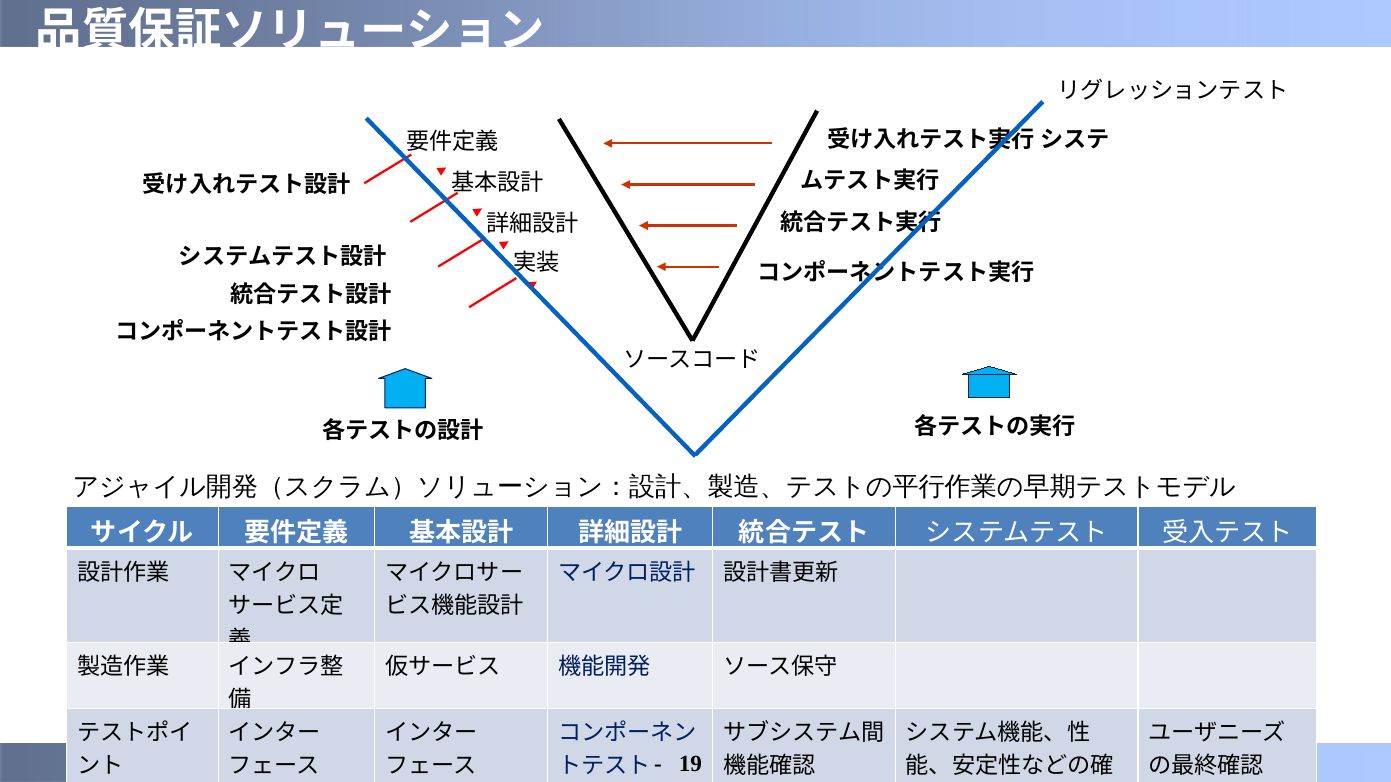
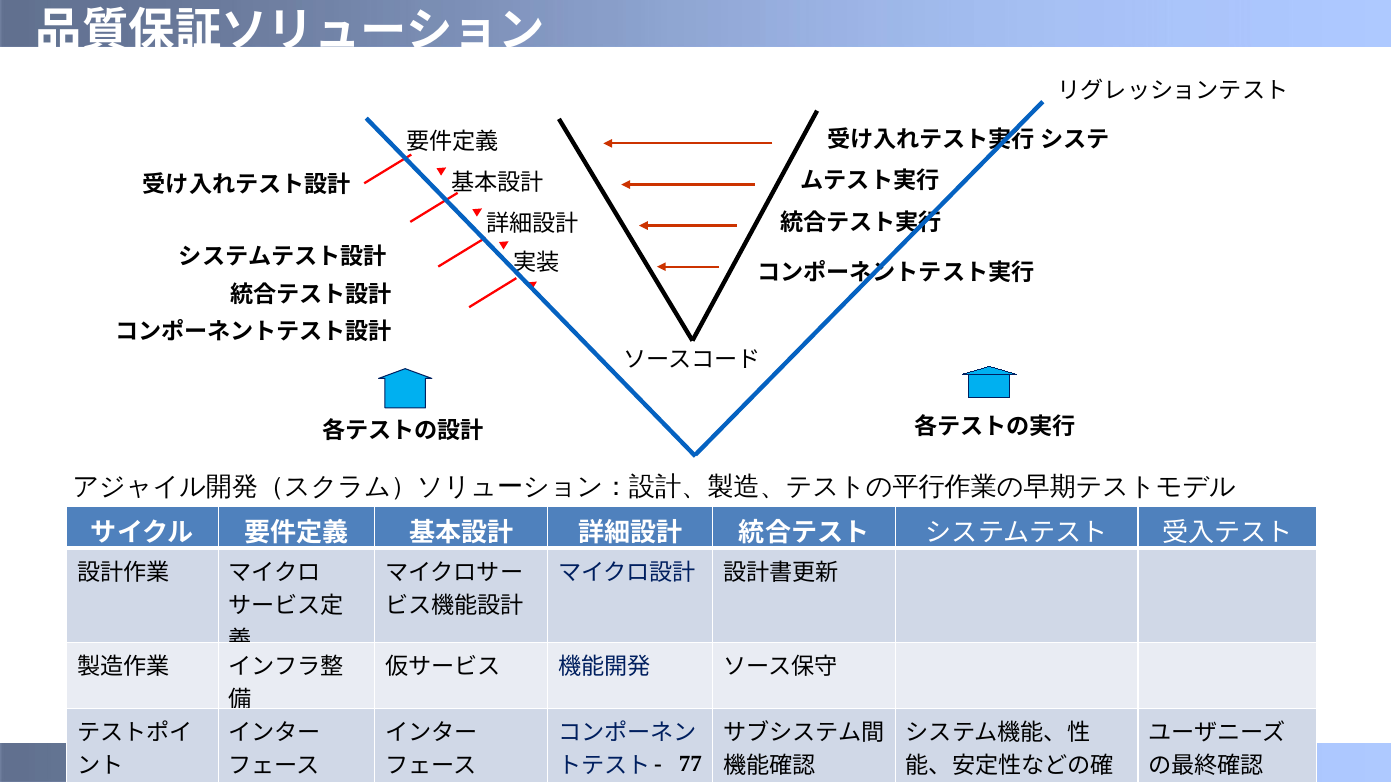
19: 19 -> 77 (690, 765)
